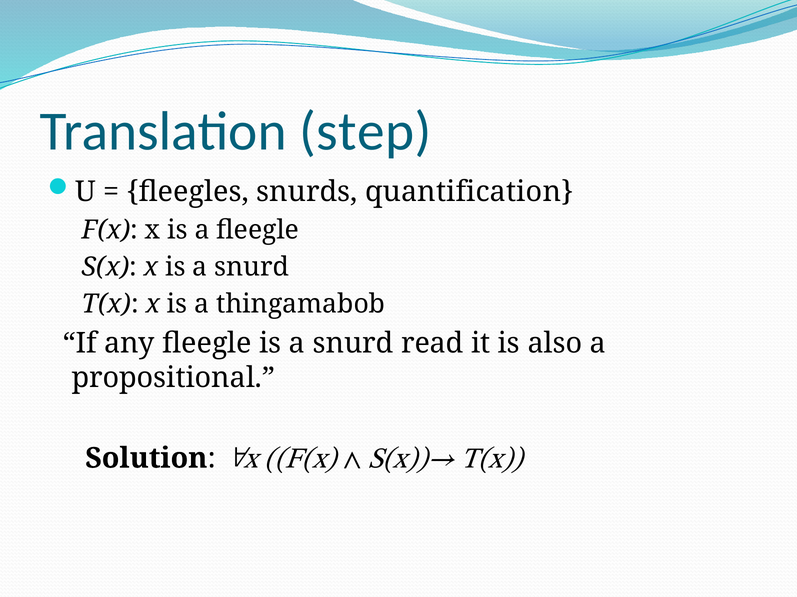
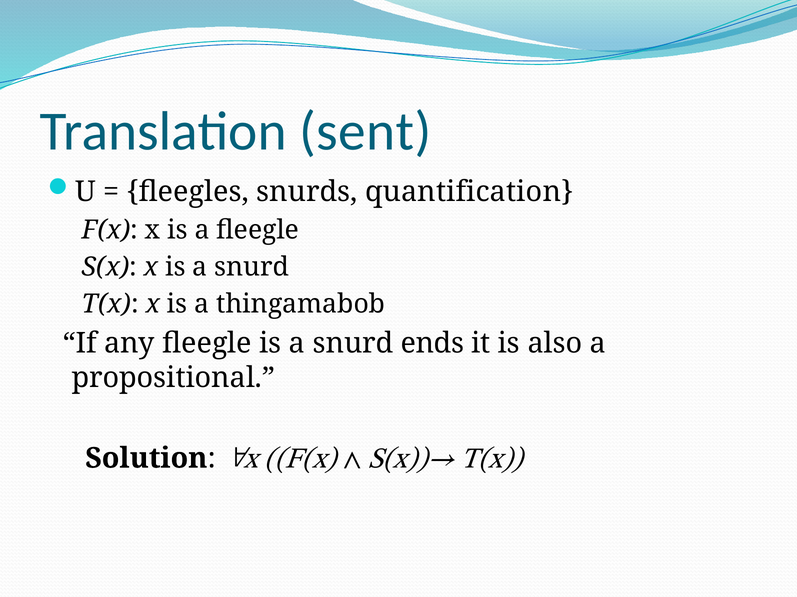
step: step -> sent (365, 132)
read: read -> ends (432, 344)
